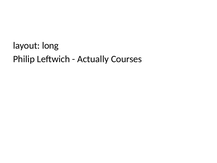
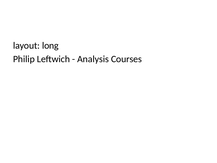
Actually: Actually -> Analysis (93, 59)
